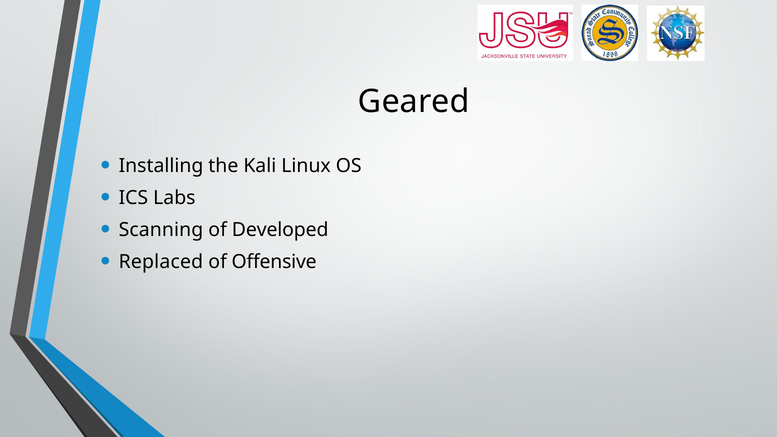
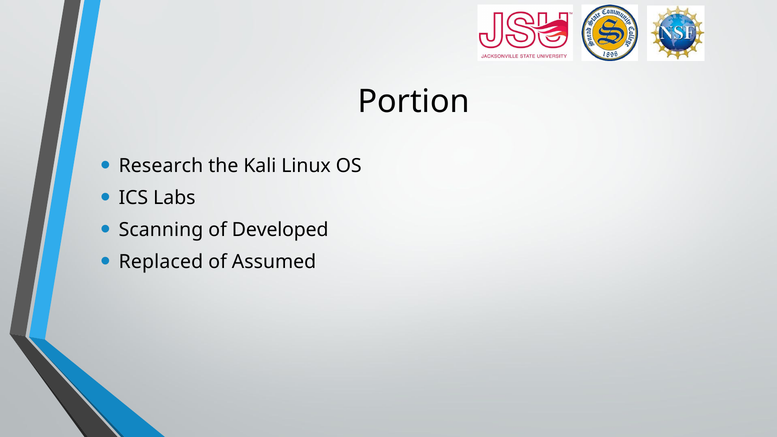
Geared: Geared -> Portion (414, 102)
Installing: Installing -> Research (161, 166)
Offensive: Offensive -> Assumed (274, 262)
